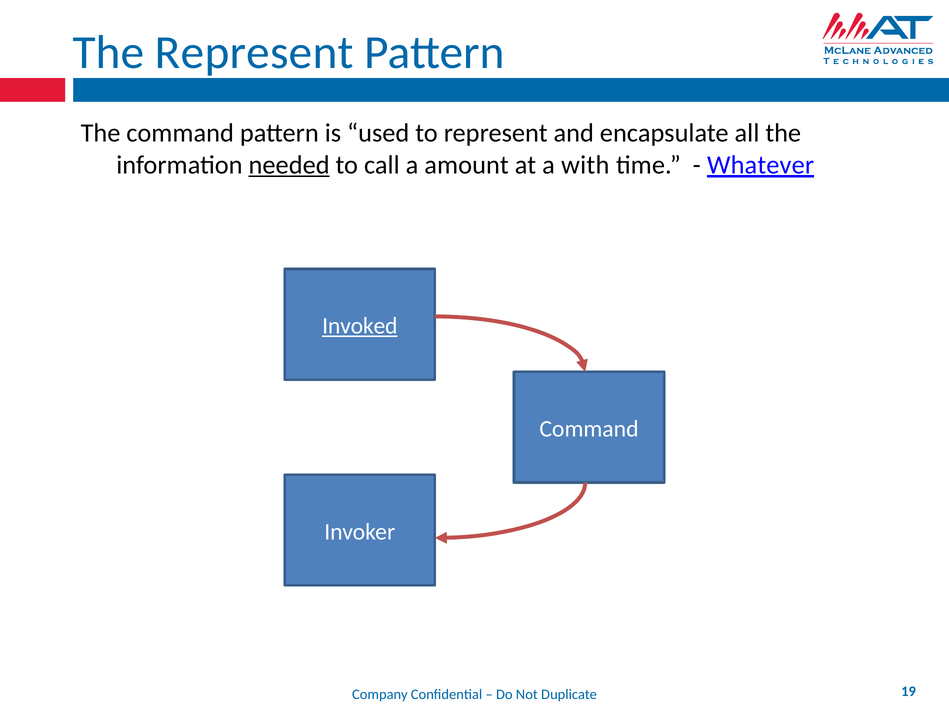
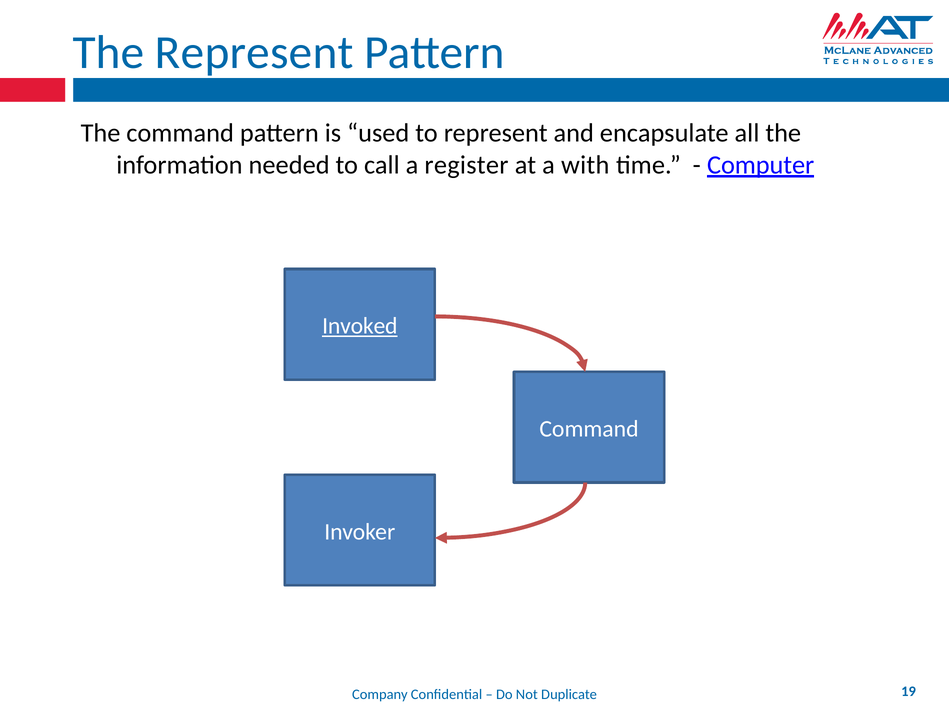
needed underline: present -> none (289, 165)
amount: amount -> register (466, 165)
Whatever: Whatever -> Computer (761, 165)
